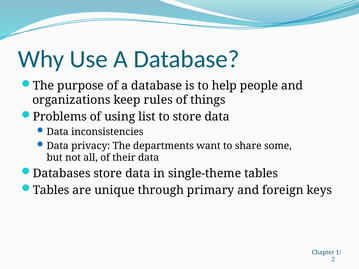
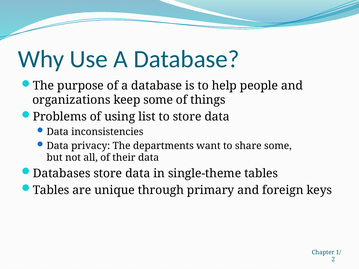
keep rules: rules -> some (158, 100)
